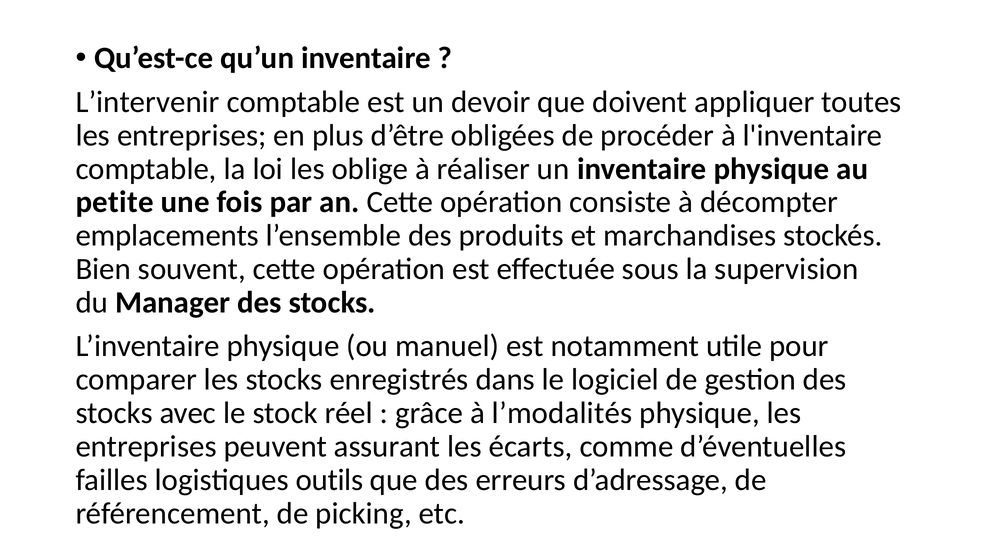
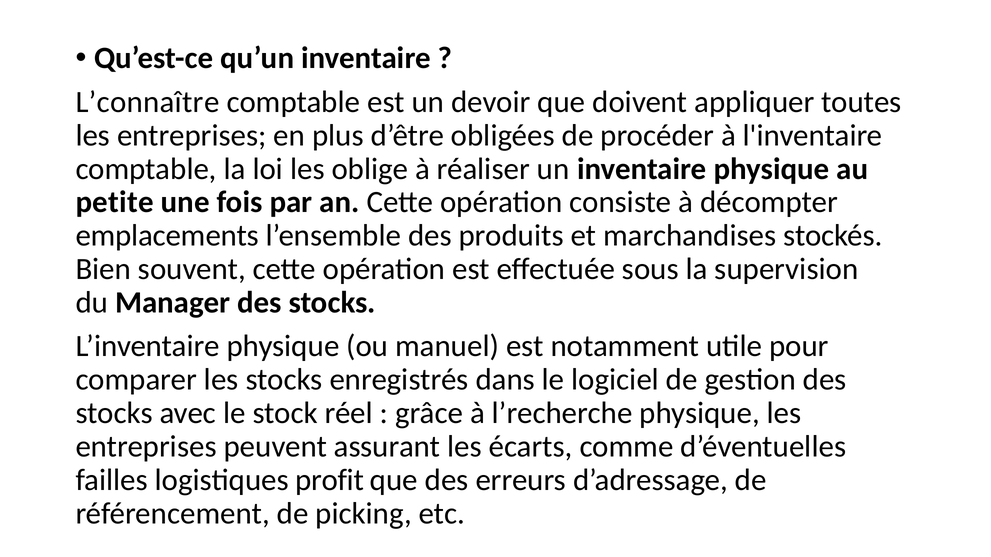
L’intervenir: L’intervenir -> L’connaître (147, 102)
l’modalités: l’modalités -> l’recherche (562, 413)
outils: outils -> profit (330, 480)
